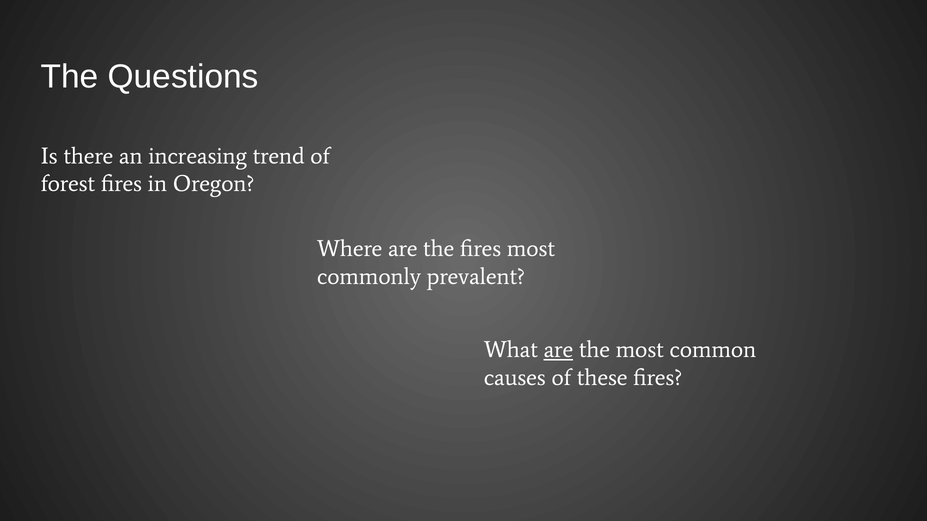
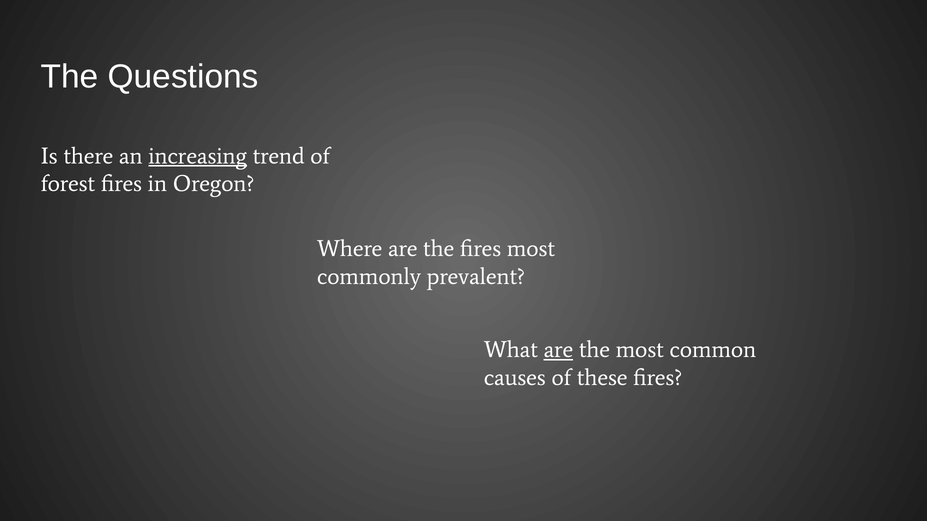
increasing underline: none -> present (198, 156)
